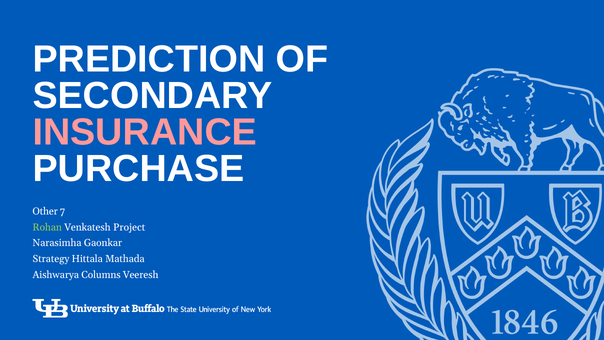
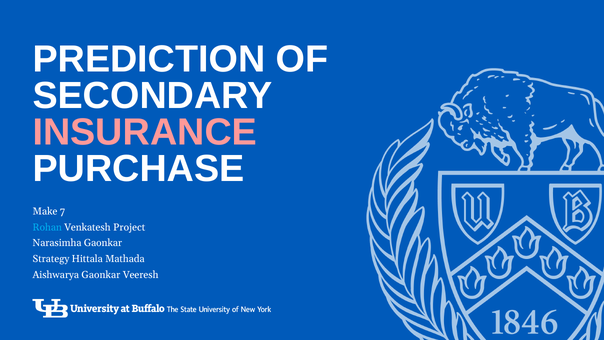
Other: Other -> Make (45, 211)
Rohan colour: light green -> light blue (47, 227)
Aishwarya Columns: Columns -> Gaonkar (101, 275)
